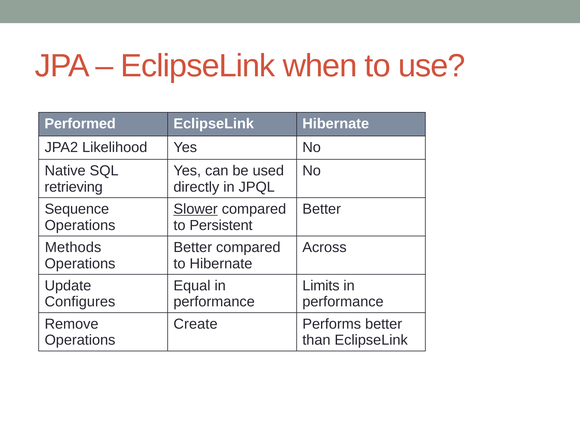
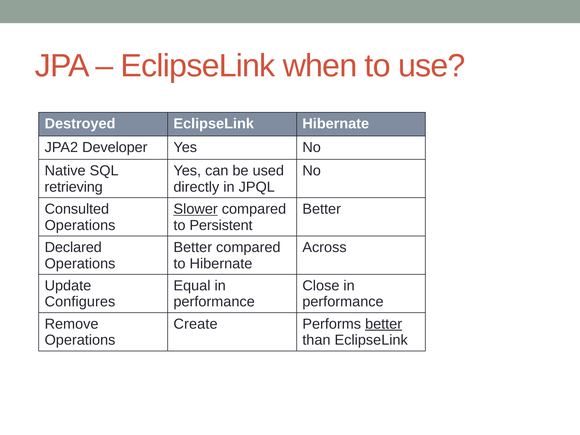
Performed: Performed -> Destroyed (80, 124)
Likelihood: Likelihood -> Developer (115, 147)
Sequence: Sequence -> Consulted (77, 209)
Methods: Methods -> Declared (73, 247)
Limits: Limits -> Close (321, 286)
better underline: none -> present (384, 324)
